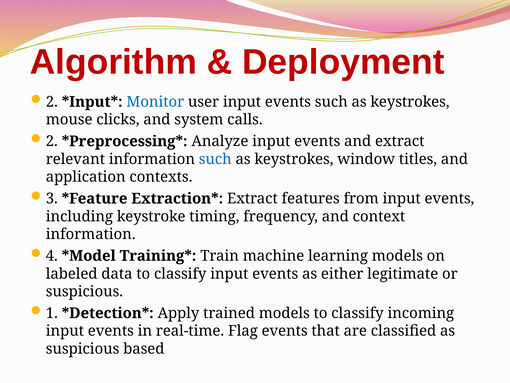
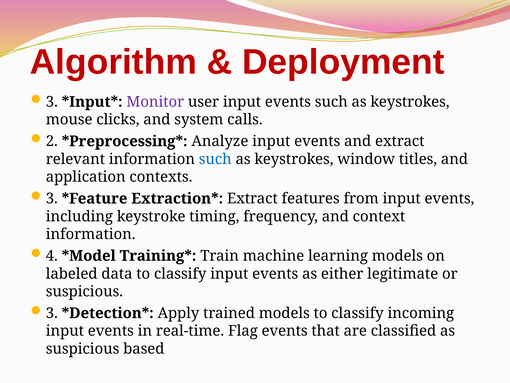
2: 2 -> 3 (52, 102)
Monitor colour: blue -> purple (155, 102)
1: 1 -> 3 (52, 313)
